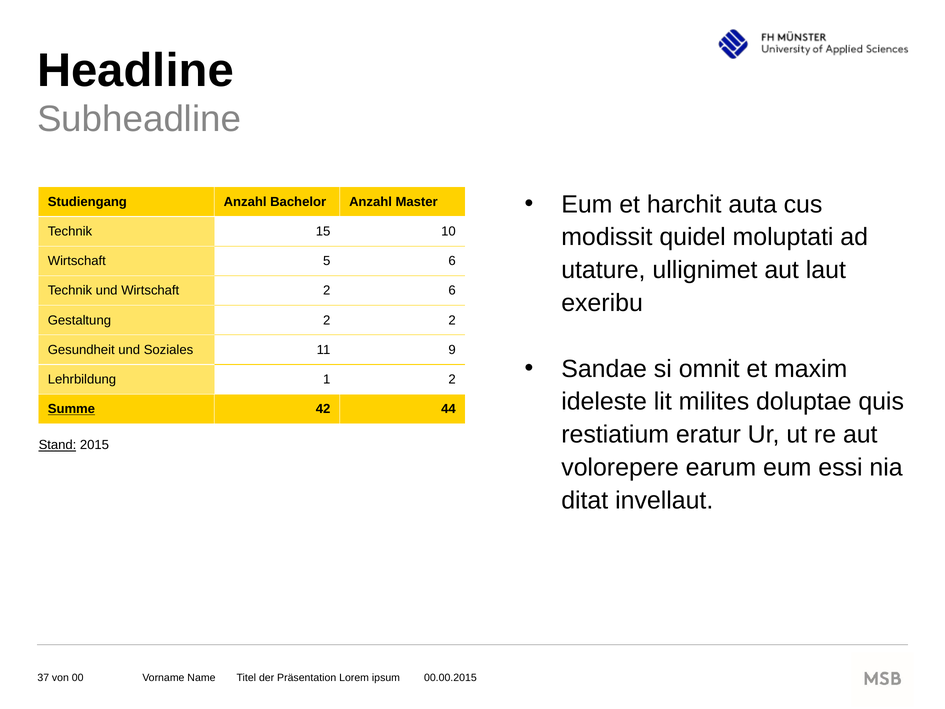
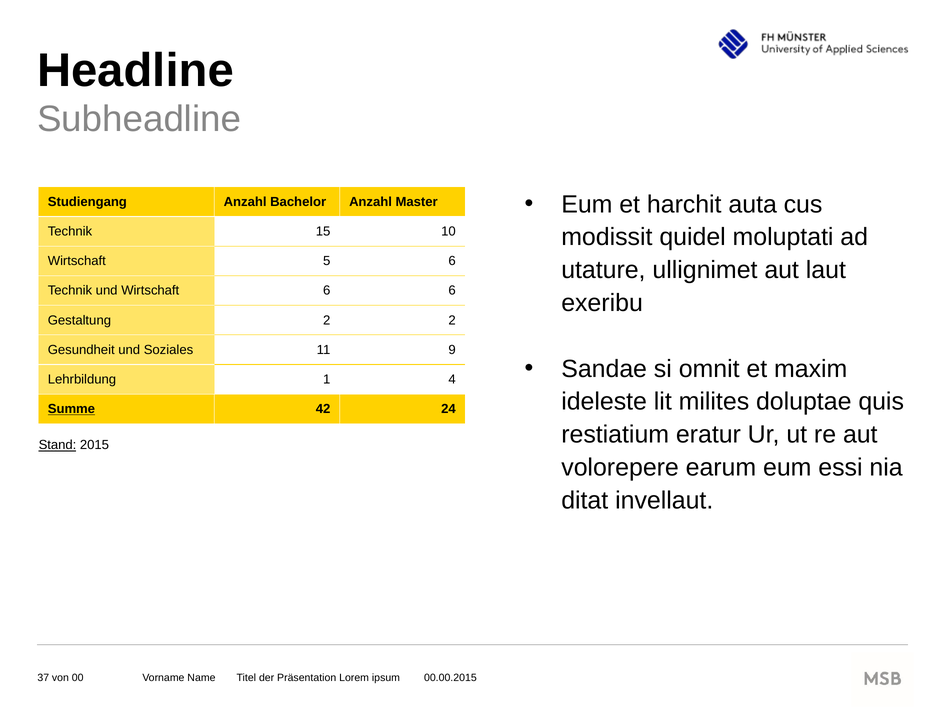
Wirtschaft 2: 2 -> 6 (327, 291)
1 2: 2 -> 4 (452, 379)
44: 44 -> 24 (449, 409)
